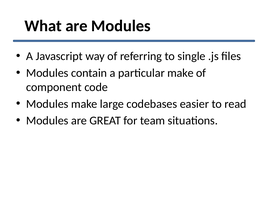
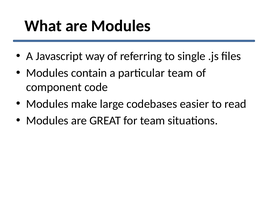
particular make: make -> team (180, 73)
